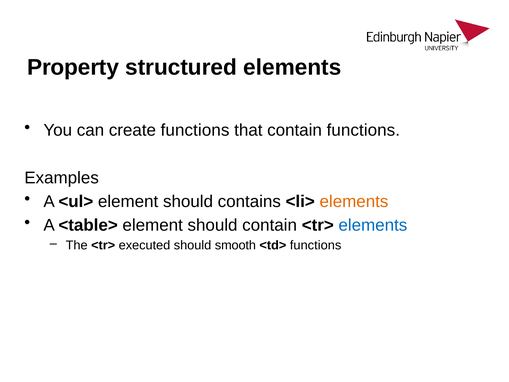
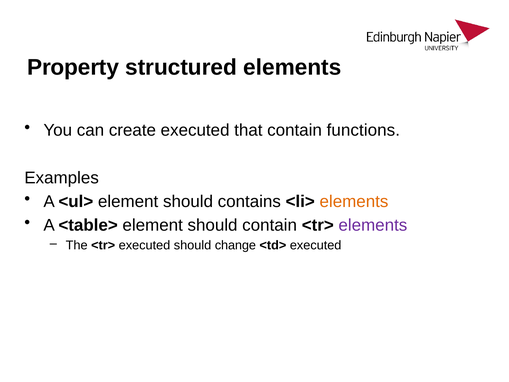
create functions: functions -> executed (195, 130)
elements colour: blue -> purple (373, 225)
smooth: smooth -> change (235, 245)
<td> functions: functions -> executed (316, 245)
